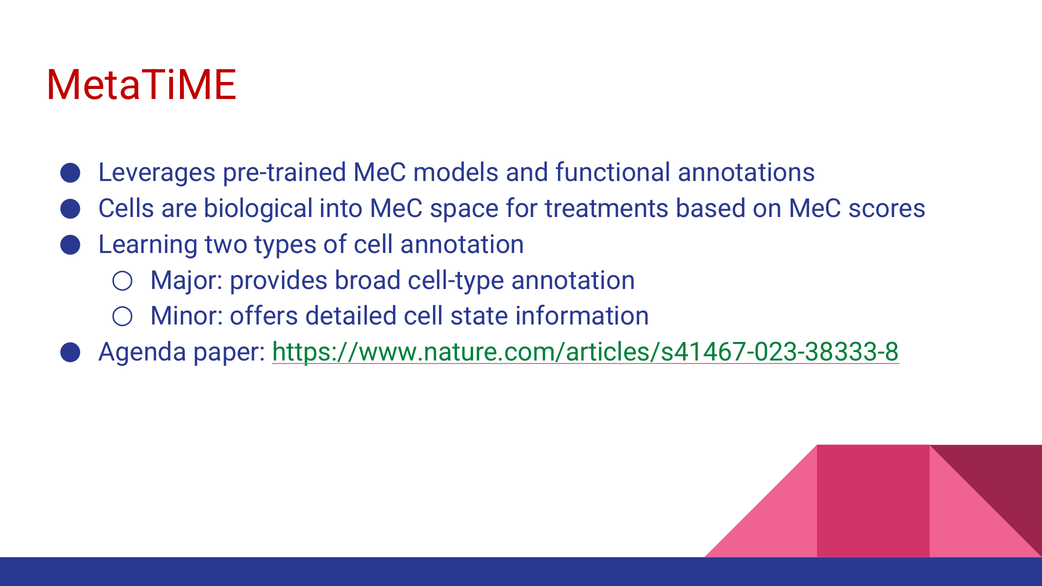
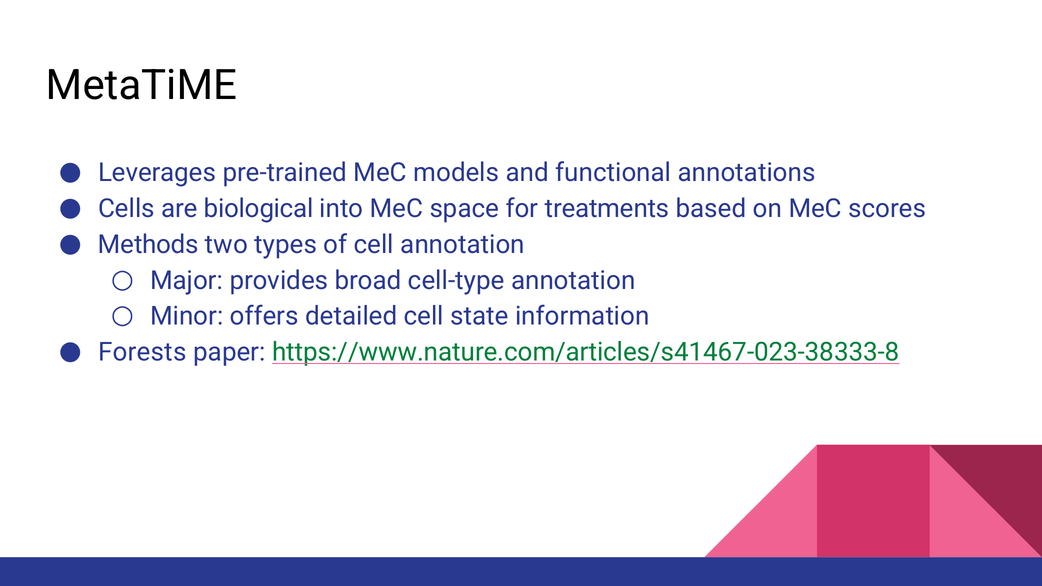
MetaTiME colour: red -> black (142, 85)
Learning: Learning -> Methods (148, 245)
Agenda: Agenda -> Forests (142, 352)
